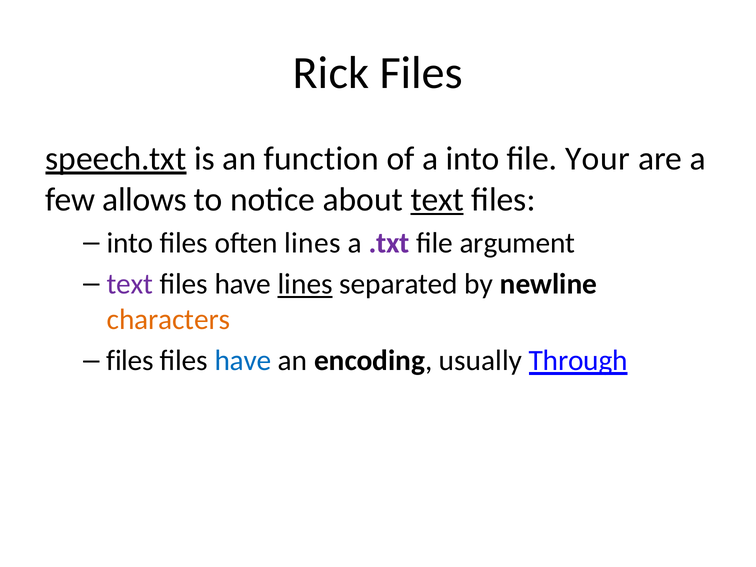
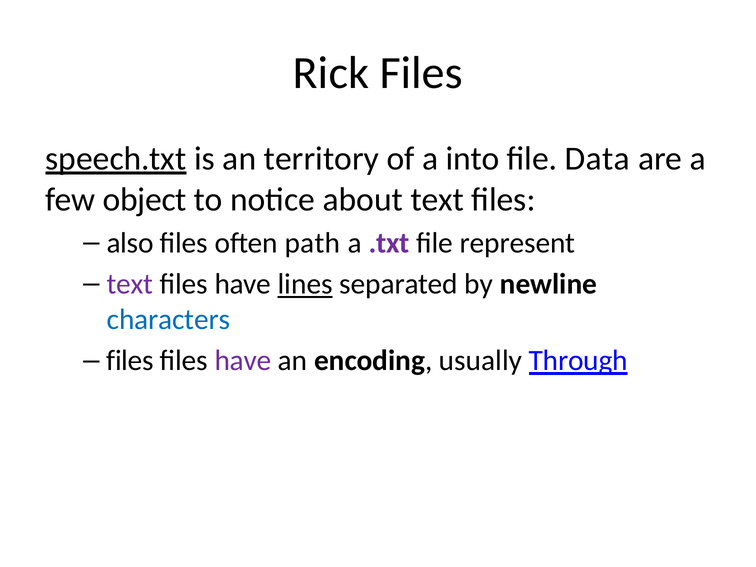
function: function -> territory (321, 159)
Your: Your -> Data (598, 159)
allows: allows -> object (145, 200)
text underline: present -> none (437, 200)
into: into -> also (130, 243)
often lines: lines -> path (313, 243)
argument: argument -> represent (517, 243)
characters colour: orange -> blue (168, 320)
have colour: blue -> purple (243, 361)
